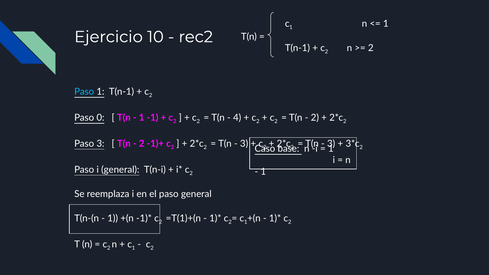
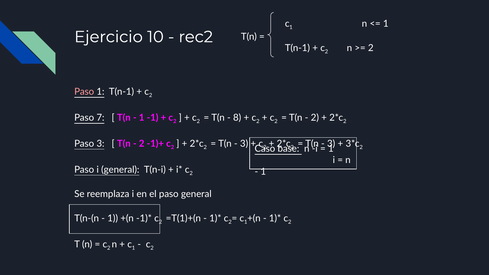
Paso colour: light blue -> pink (84, 92)
0: 0 -> 7 (100, 118)
4: 4 -> 8 (237, 118)
